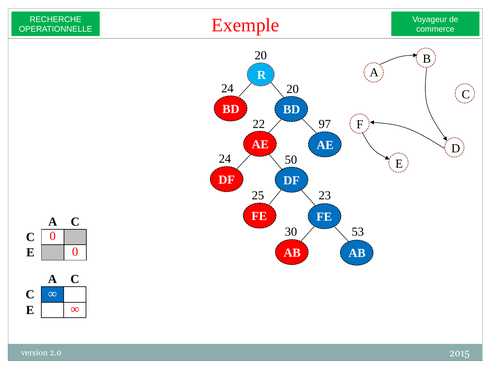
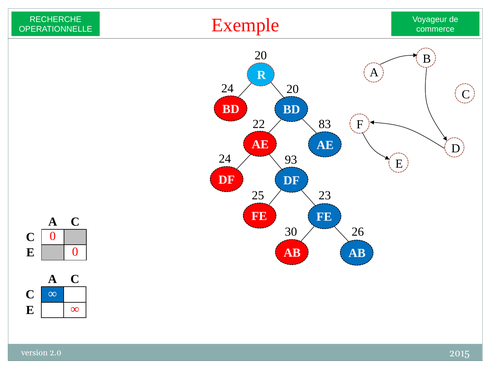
97: 97 -> 83 (325, 124)
50: 50 -> 93 (291, 159)
53: 53 -> 26 (358, 231)
